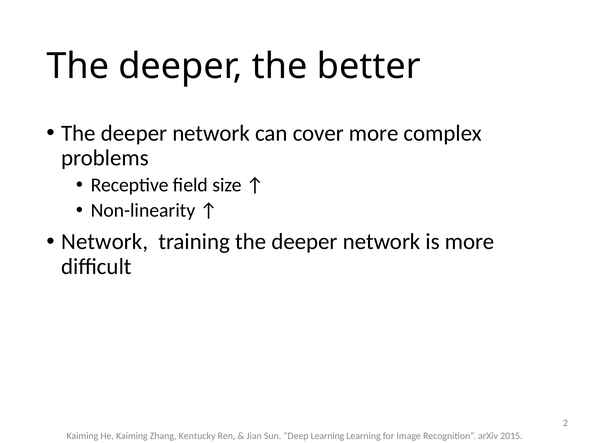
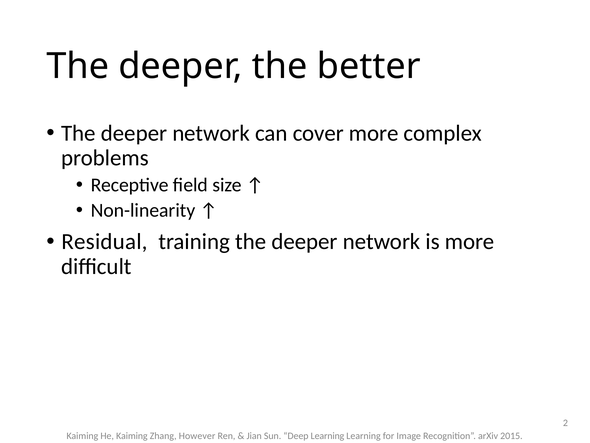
Network: Network -> Residual (105, 241)
Kentucky: Kentucky -> However (197, 436)
